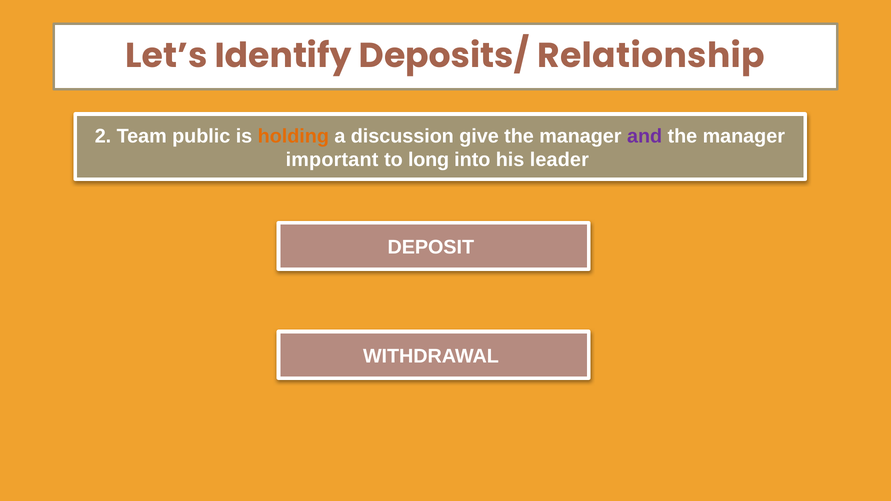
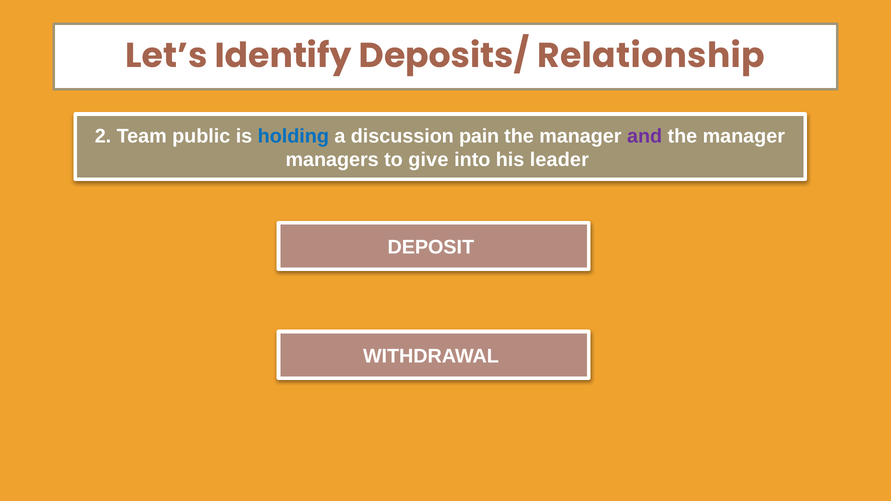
holding colour: orange -> blue (293, 136)
give: give -> pain (479, 136)
important: important -> managers (332, 160)
long: long -> give (428, 160)
